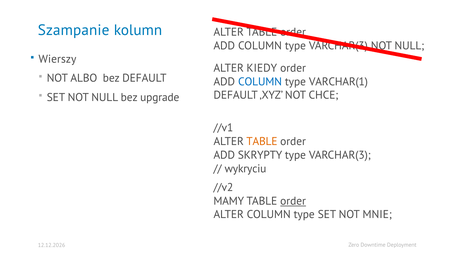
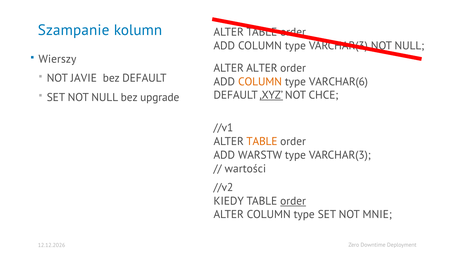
ALTER KIEDY: KIEDY -> ALTER (262, 68)
ALBO: ALBO -> JAVIE (84, 78)
COLUMN colour: blue -> orange (260, 82)
VARCHAR(1: VARCHAR(1 -> VARCHAR(6 (338, 82)
‚XYZ underline: none -> present (271, 95)
SKRYPTY: SKRYPTY -> WARSTW (260, 155)
wykryciu: wykryciu -> wartości (245, 169)
MAMY: MAMY -> KIEDY (229, 201)
